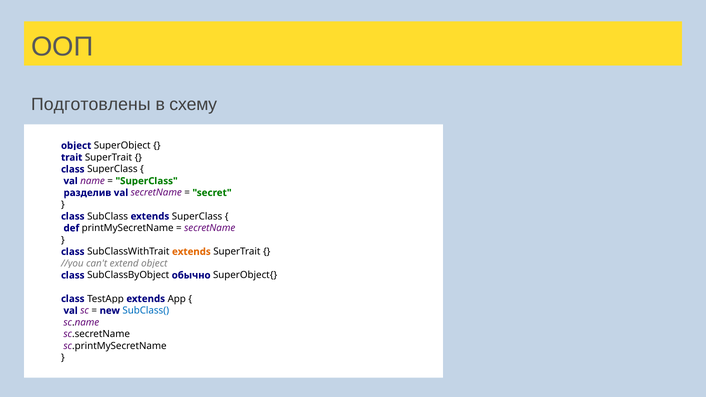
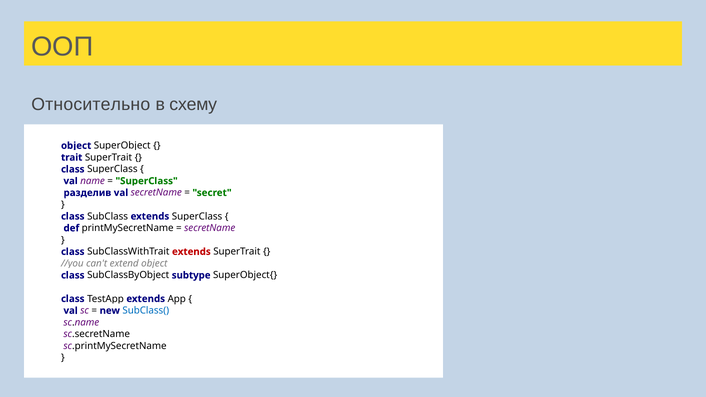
Подготовлены: Подготовлены -> Относительно (91, 104)
extends colour: orange -> red (191, 252)
обычно: обычно -> subtype (191, 275)
